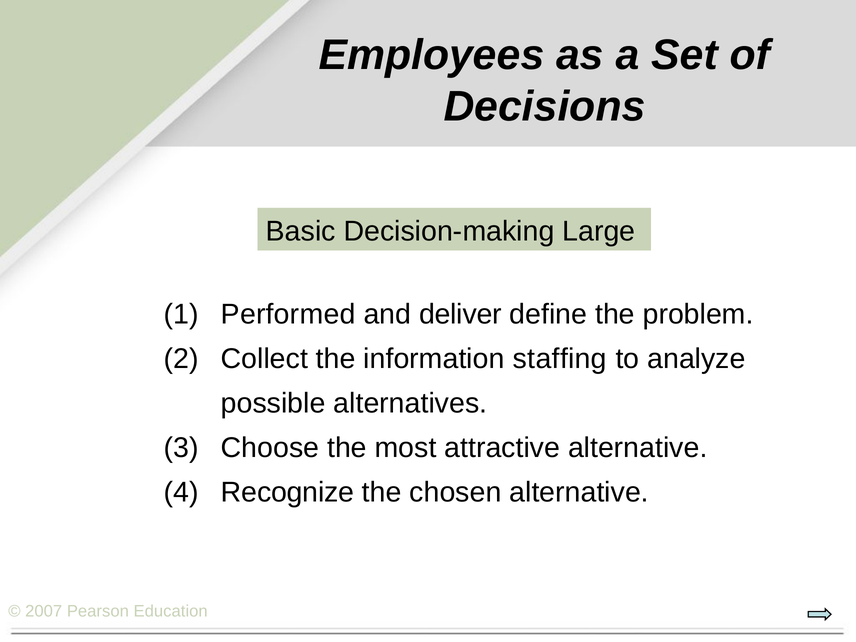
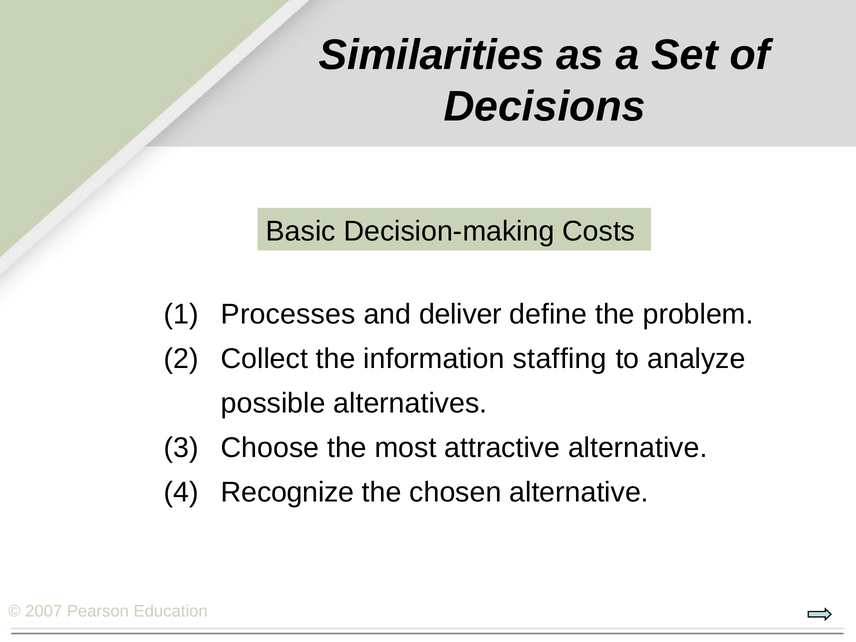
Employees: Employees -> Similarities (432, 55)
Large: Large -> Costs (599, 231)
Performed: Performed -> Processes (288, 314)
